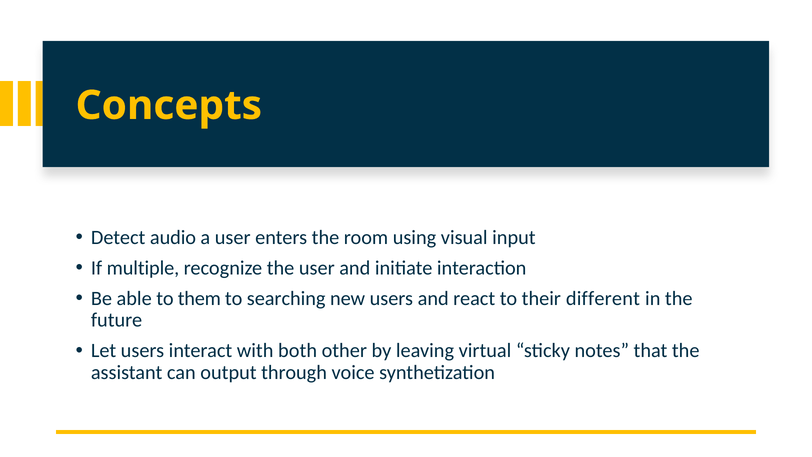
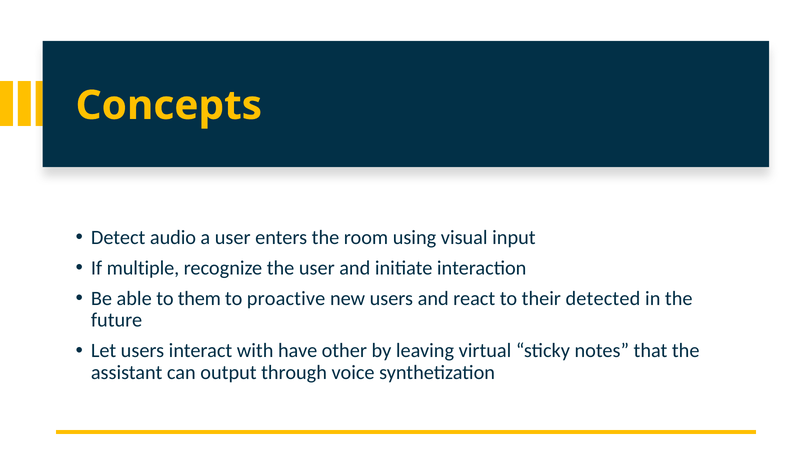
searching: searching -> proactive (286, 298)
different: different -> detected (603, 298)
both: both -> have (298, 350)
